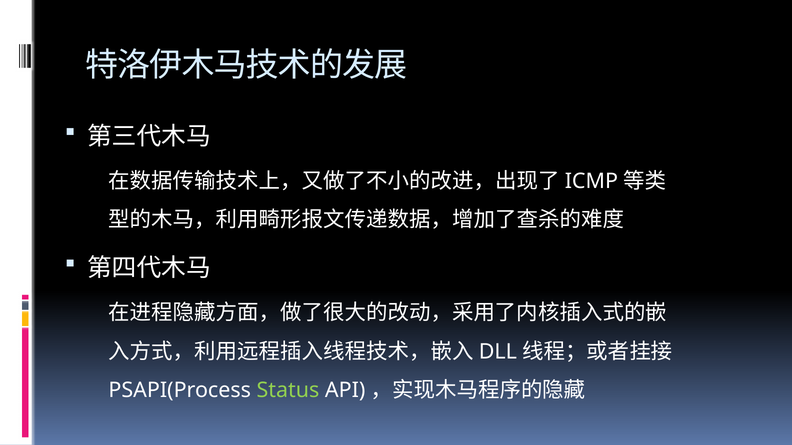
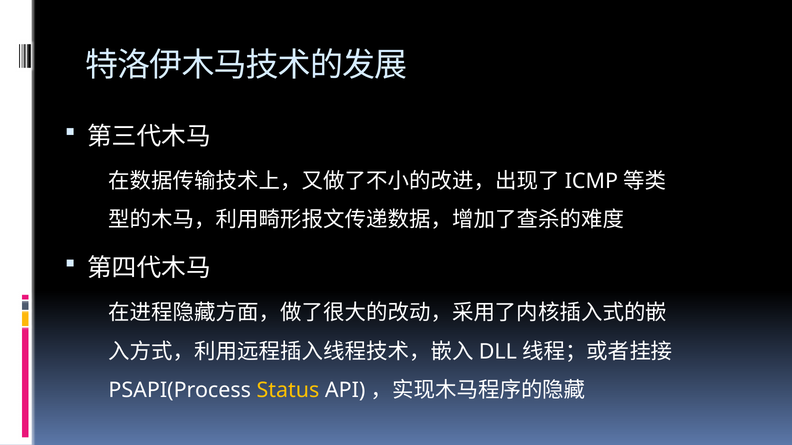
Status colour: light green -> yellow (288, 391)
